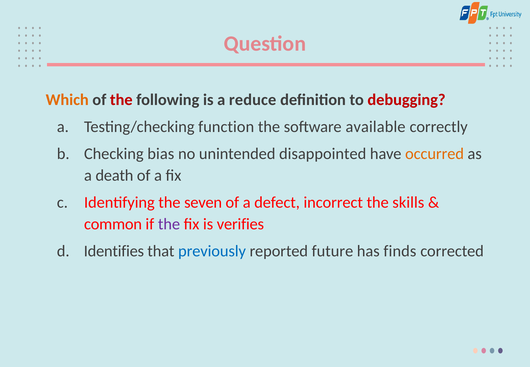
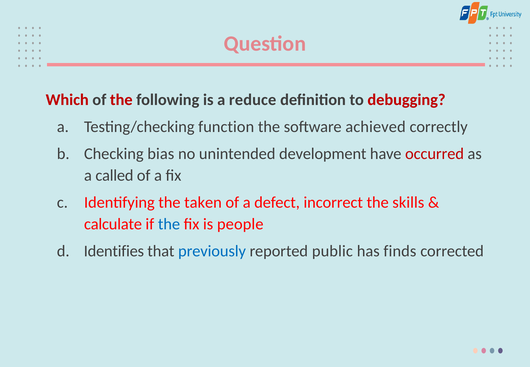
Which colour: orange -> red (67, 100)
available: available -> achieved (376, 127)
disappointed: disappointed -> development (323, 154)
occurred colour: orange -> red (435, 154)
death: death -> called (114, 175)
seven: seven -> taken (203, 202)
common: common -> calculate (113, 224)
the colour: purple -> blue (169, 224)
verifies: verifies -> people (240, 224)
future: future -> public (332, 251)
